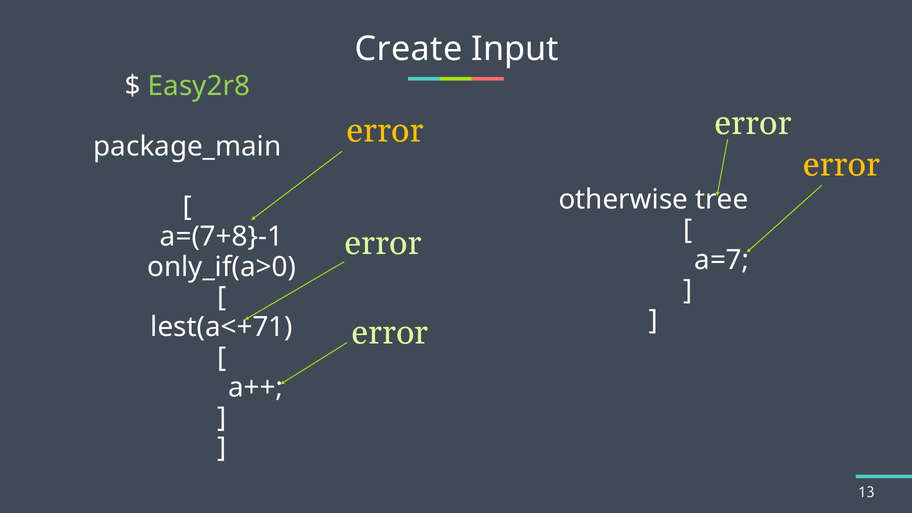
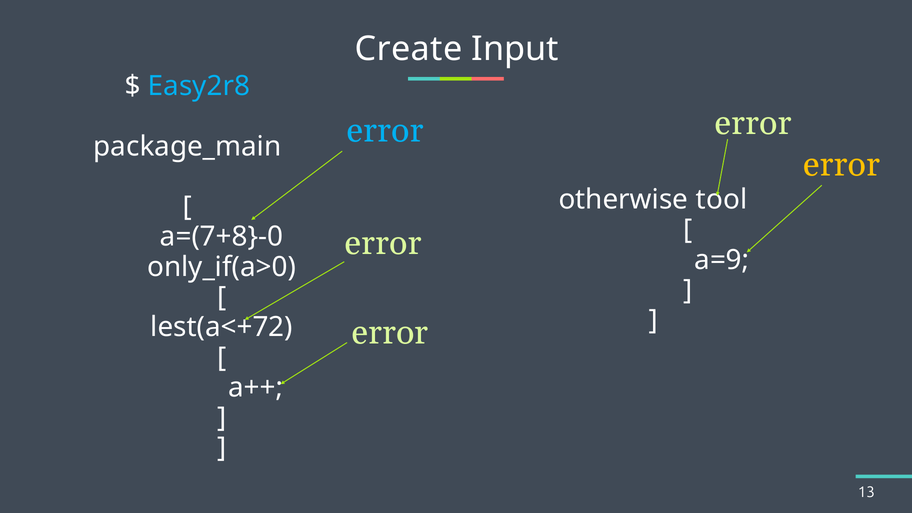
Easy2r8 colour: light green -> light blue (199, 86)
error colour: yellow -> light blue (385, 130)
tree: tree -> tool (722, 200)
a=(7+8}-1: a=(7+8}-1 -> a=(7+8}-0 (222, 237)
a=7: a=7 -> a=9 (722, 260)
lest(a<+71: lest(a<+71 -> lest(a<+72 (222, 327)
